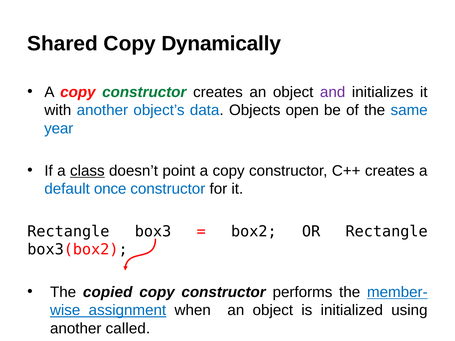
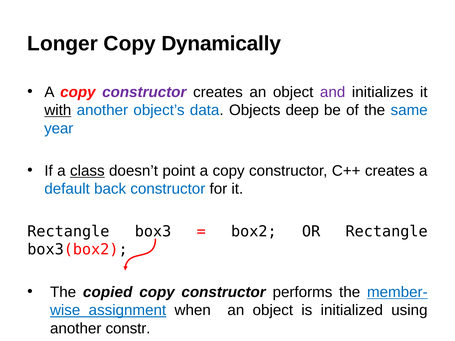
Shared: Shared -> Longer (63, 44)
constructor colour: green -> purple (144, 92)
with underline: none -> present (58, 110)
open: open -> deep (302, 110)
once: once -> back (110, 189)
called: called -> constr (128, 329)
